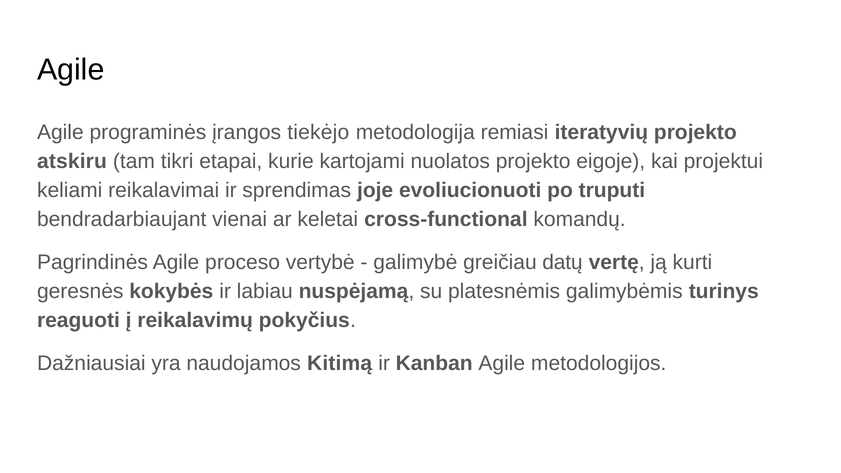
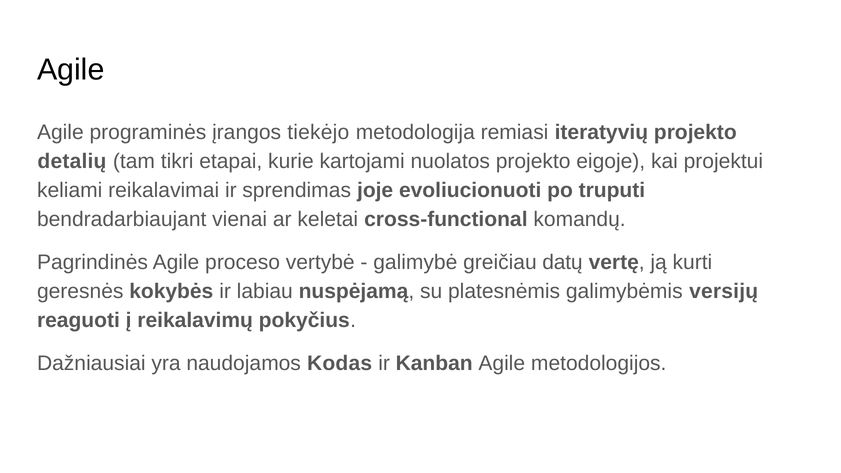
atskiru: atskiru -> detalių (72, 161)
turinys: turinys -> versijų (724, 291)
Kitimą: Kitimą -> Kodas (340, 363)
